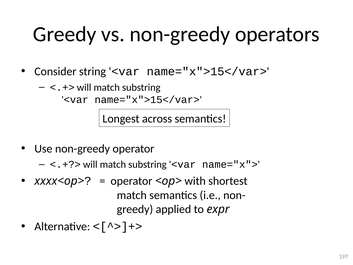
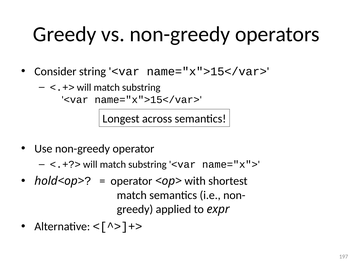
xxxx<op>: xxxx<op> -> hold<op> (59, 181)
